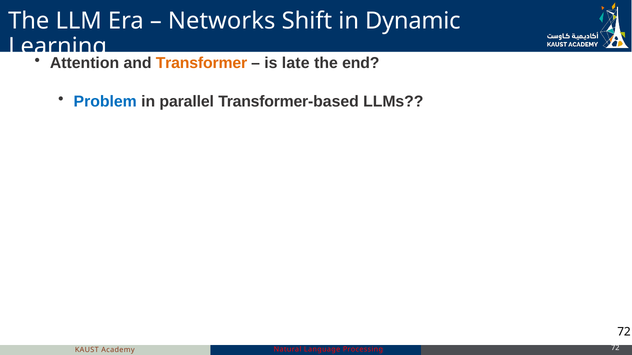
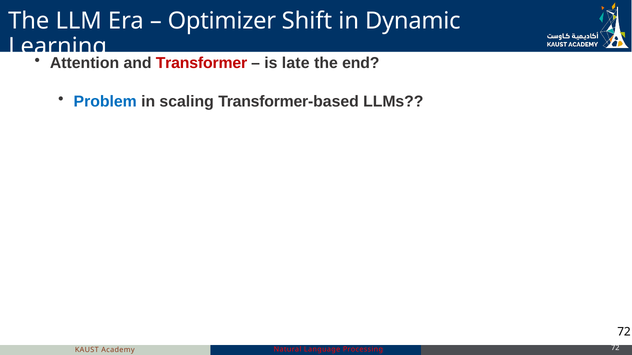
Networks: Networks -> Optimizer (222, 21)
Transformer colour: orange -> red (201, 63)
parallel: parallel -> scaling (187, 102)
